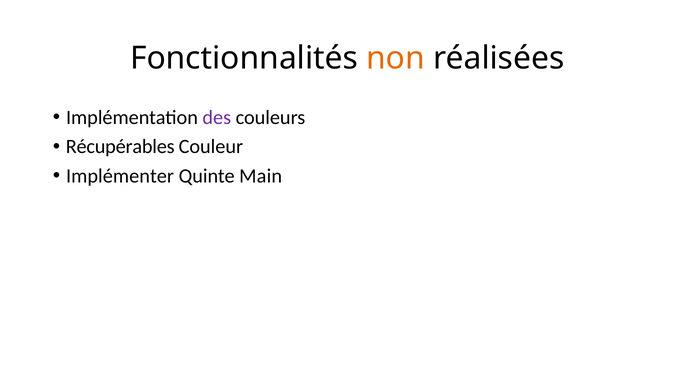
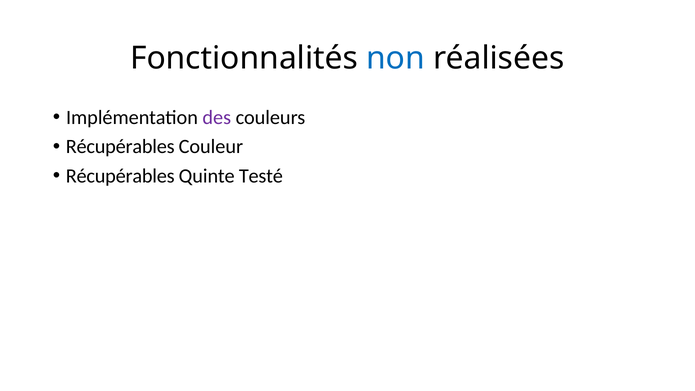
non colour: orange -> blue (396, 58)
Implémenter: Implémenter -> Récupérables (120, 176)
Main: Main -> Testé (261, 176)
